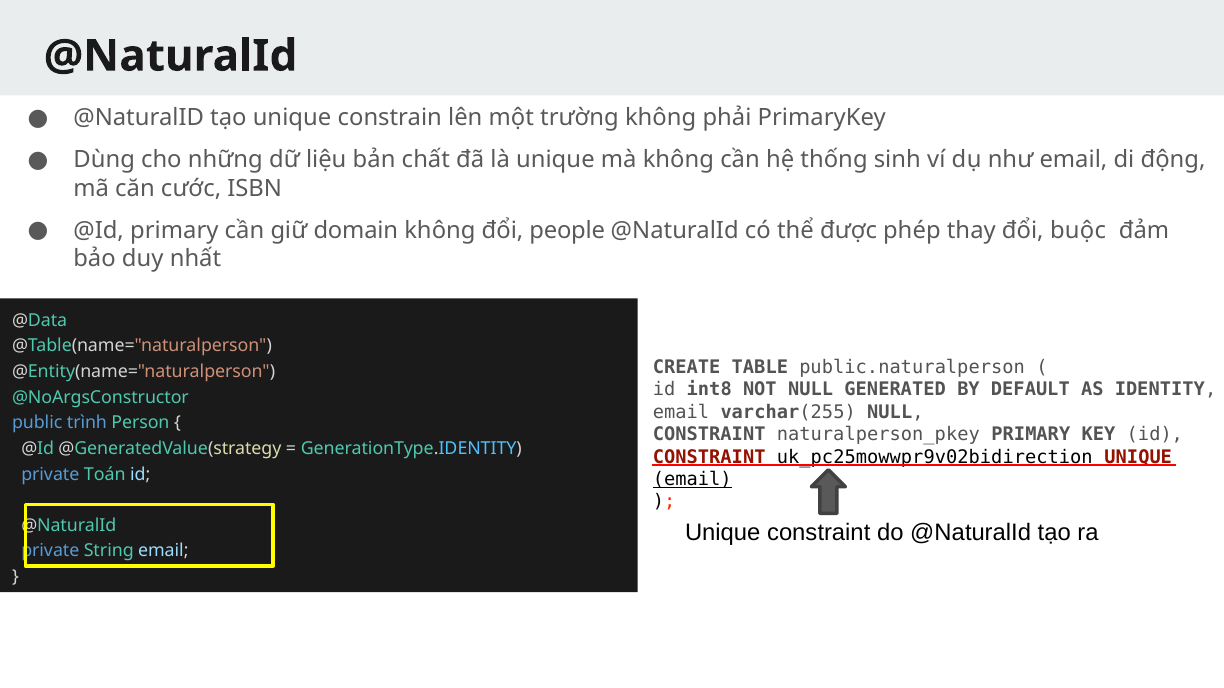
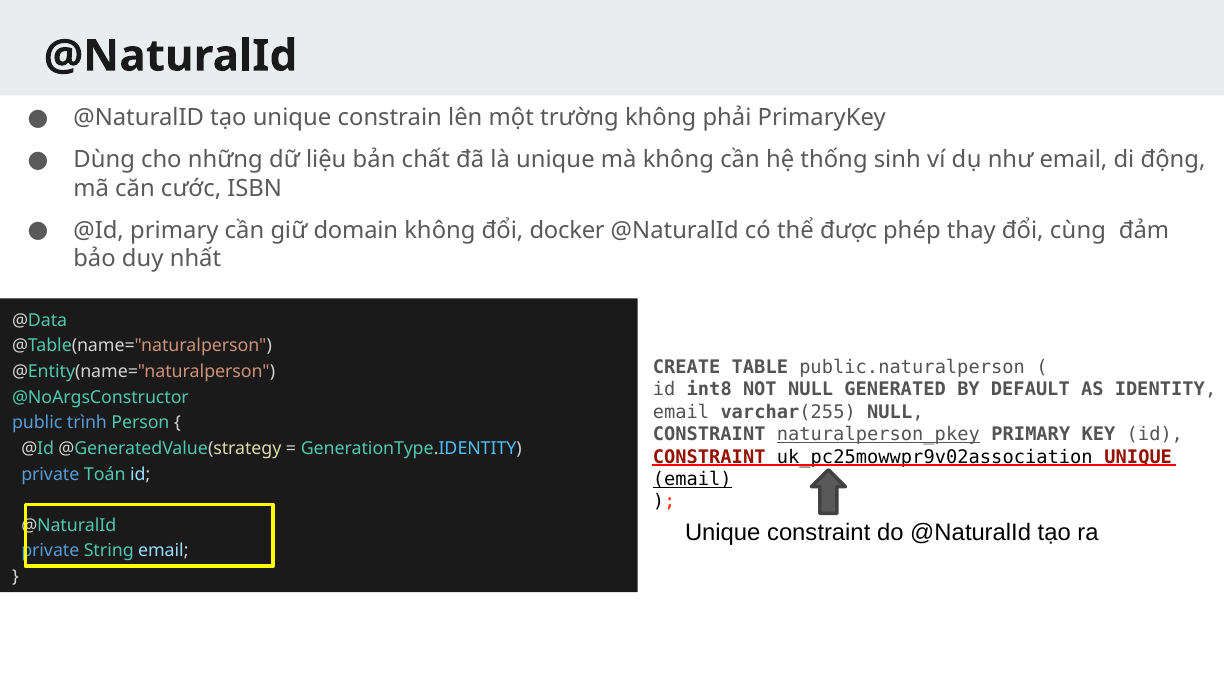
people: people -> docker (567, 230)
buộc: buộc -> cùng (1078, 230)
naturalperson_pkey underline: none -> present (878, 435)
uk_pc25mowwpr9v02bidirection: uk_pc25mowwpr9v02bidirection -> uk_pc25mowwpr9v02association (935, 457)
